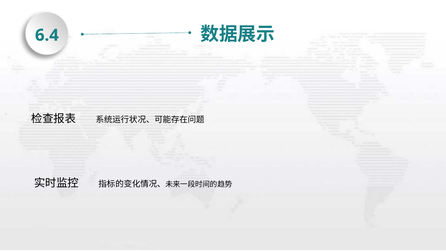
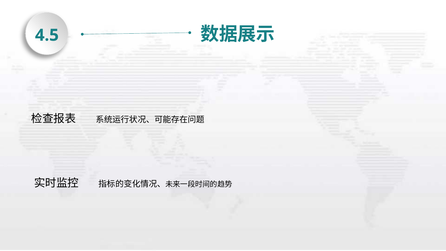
6.4: 6.4 -> 4.5 (47, 35)
